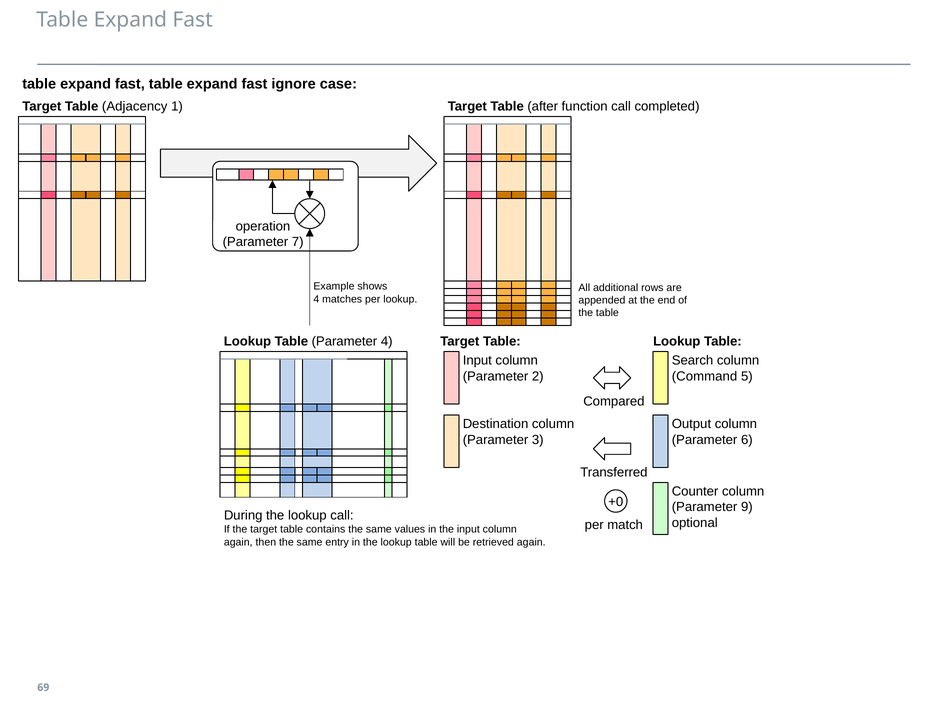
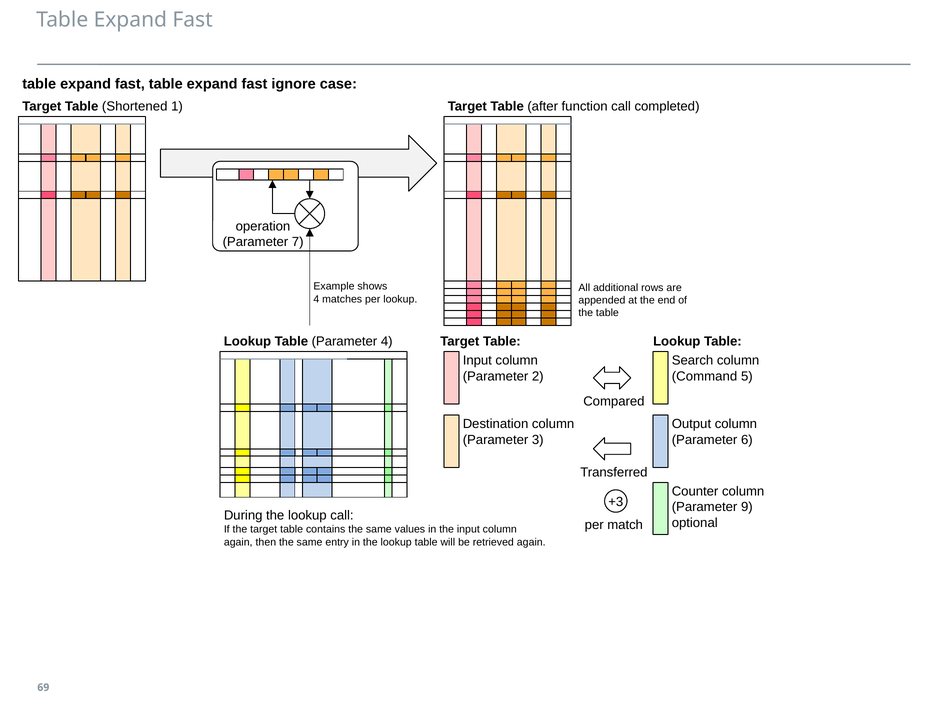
Adjacency: Adjacency -> Shortened (135, 106)
+0: +0 -> +3 (616, 502)
